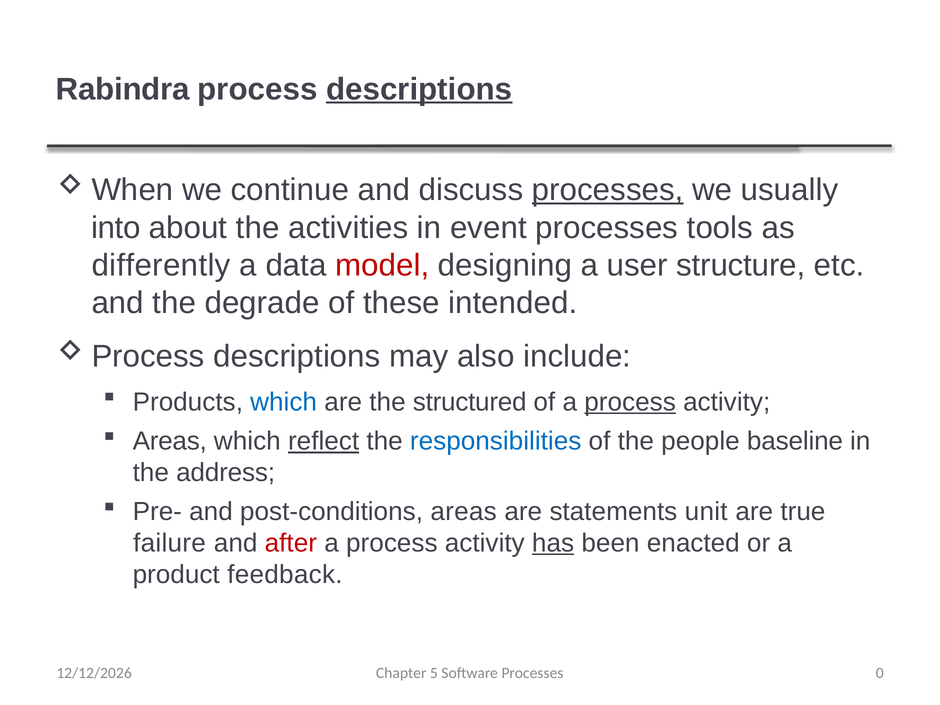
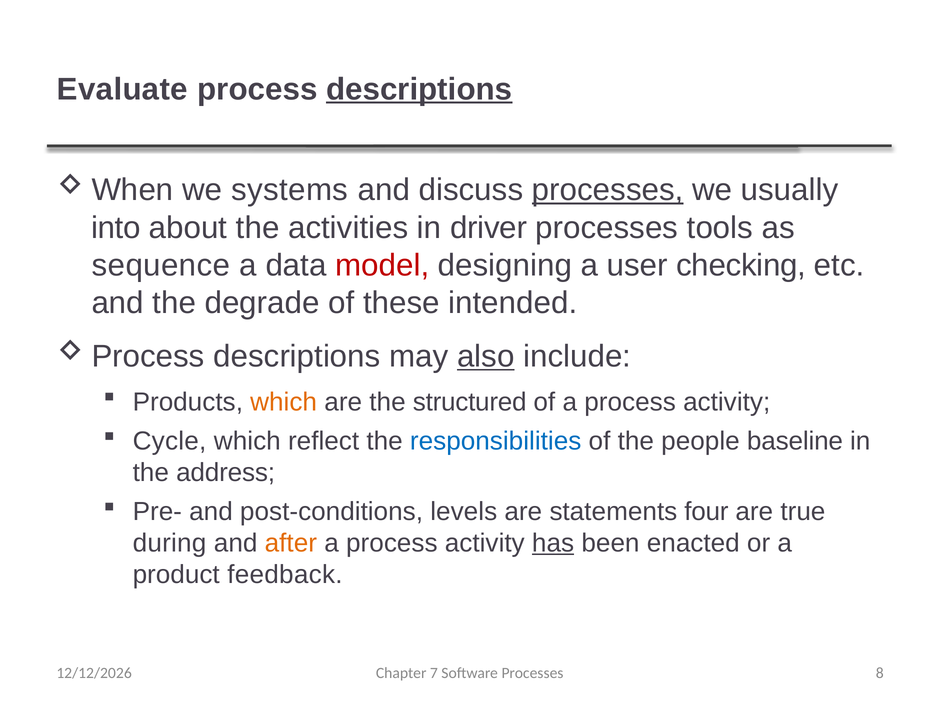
Rabindra: Rabindra -> Evaluate (122, 89)
continue: continue -> systems (290, 190)
event: event -> driver (489, 228)
differently: differently -> sequence (161, 265)
structure: structure -> checking (741, 265)
also underline: none -> present (486, 356)
which colour: blue -> orange (284, 402)
process underline: present -> none (630, 402)
Areas: Areas -> Cycle (169, 441)
reflect underline: present -> none (324, 441)
post-conditions areas: areas -> levels (464, 512)
unit: unit -> four (706, 512)
failure: failure -> during (170, 543)
after colour: red -> orange (291, 543)
5: 5 -> 7 (434, 673)
0: 0 -> 8 (880, 673)
